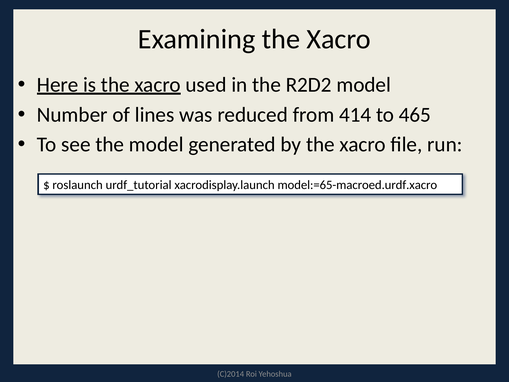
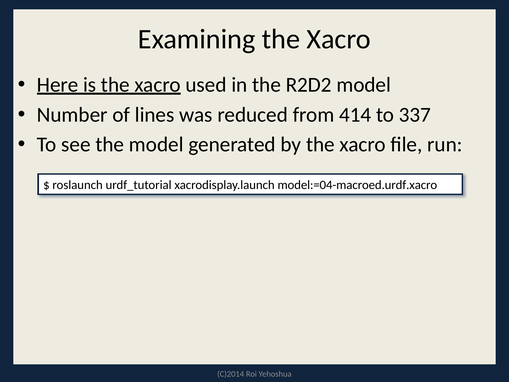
465: 465 -> 337 (415, 115)
model:=65-macroed.urdf.xacro: model:=65-macroed.urdf.xacro -> model:=04-macroed.urdf.xacro (357, 185)
